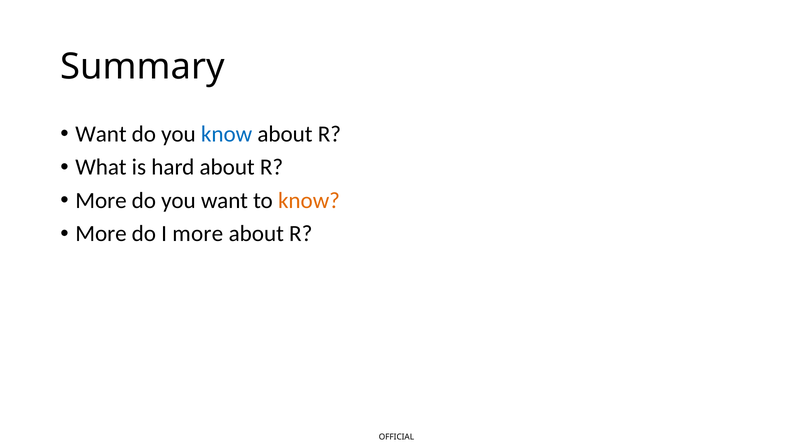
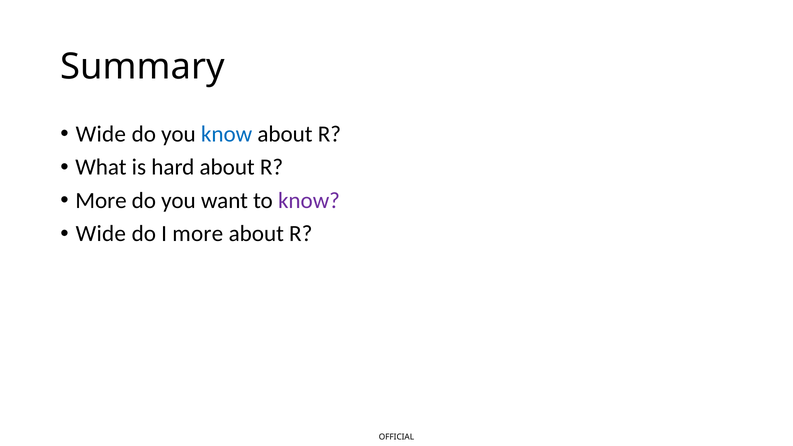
Want: Want -> Wide (101, 134)
know colour: orange -> purple (309, 201)
More: More -> Wide (101, 234)
